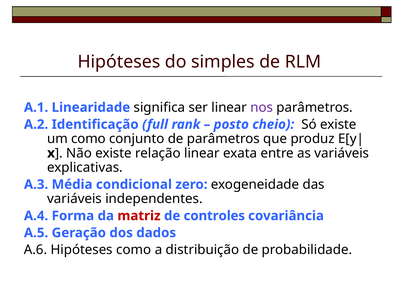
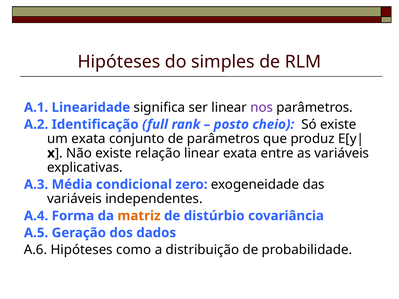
um como: como -> exata (88, 139)
matriz colour: red -> orange (139, 216)
controles: controles -> distúrbio (214, 216)
